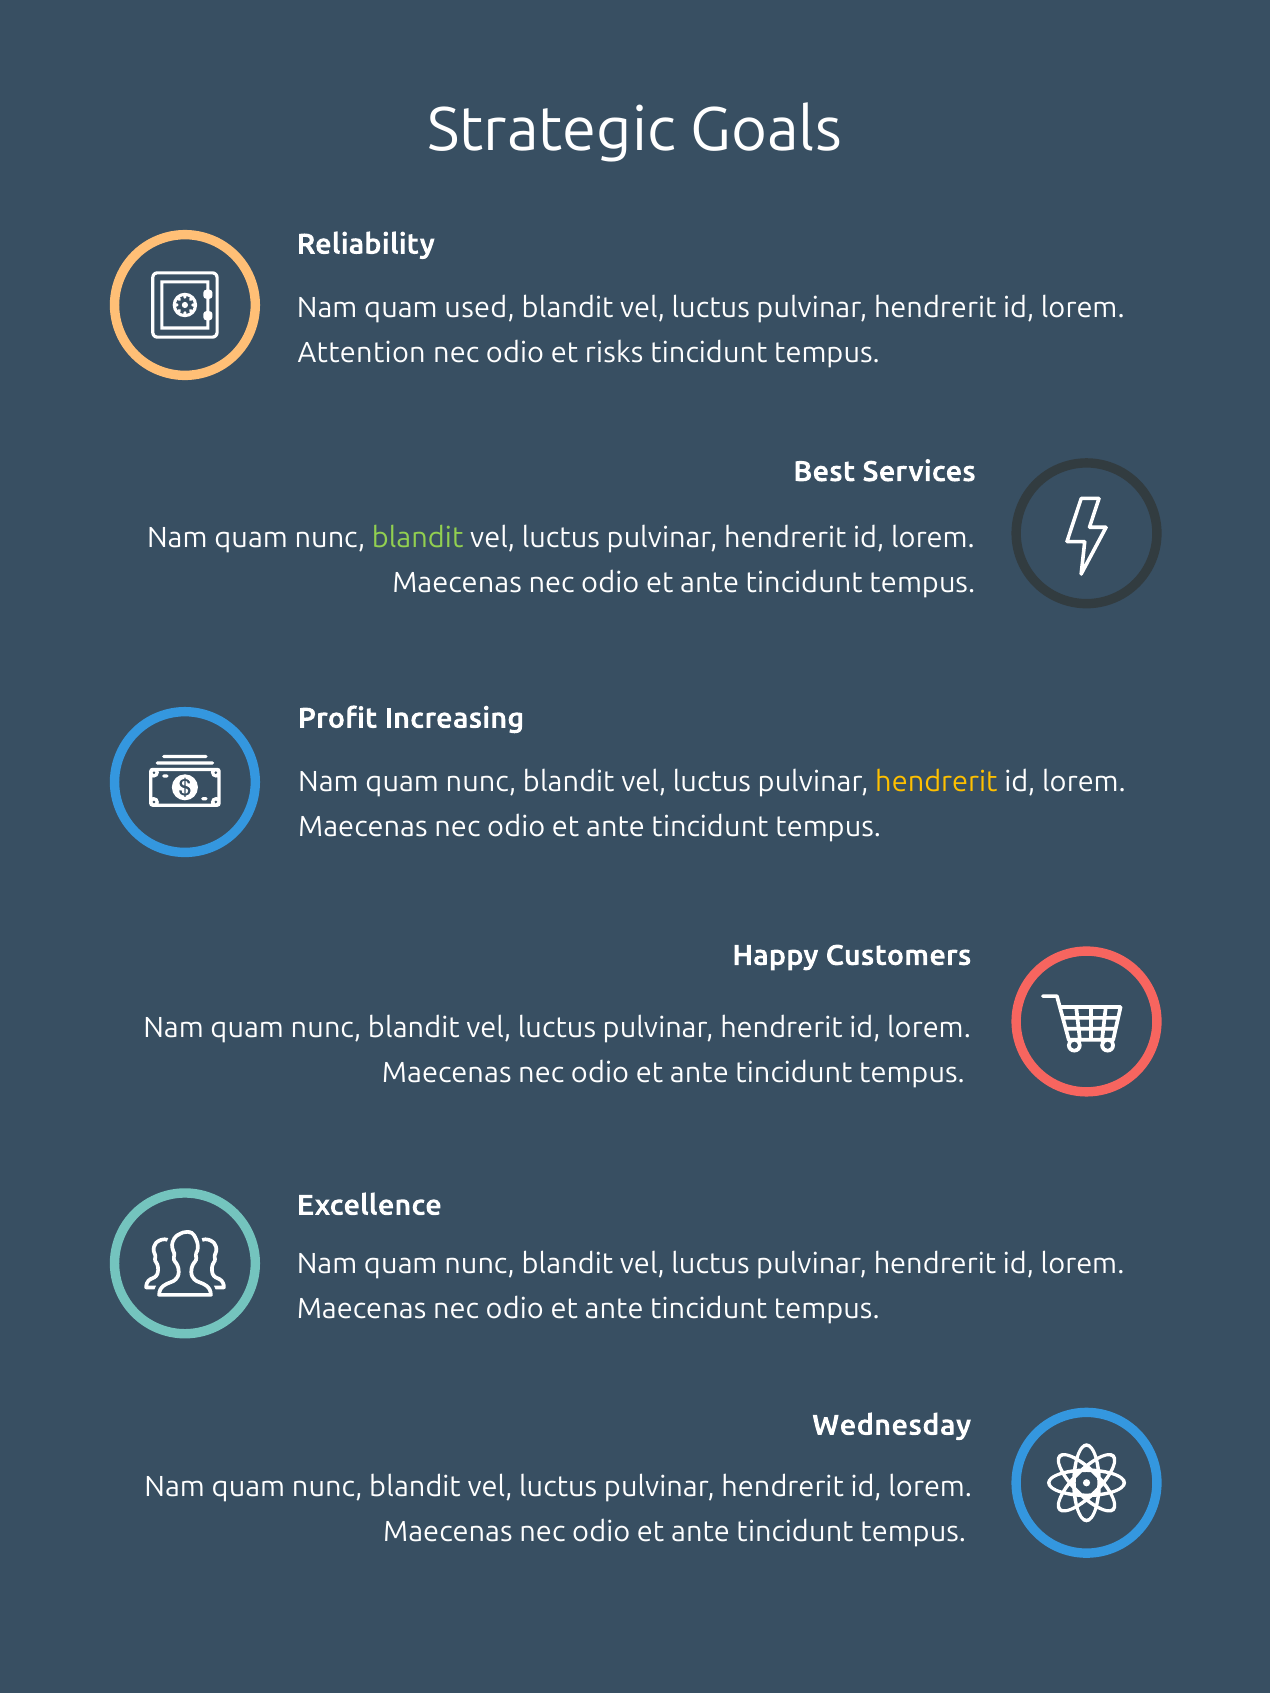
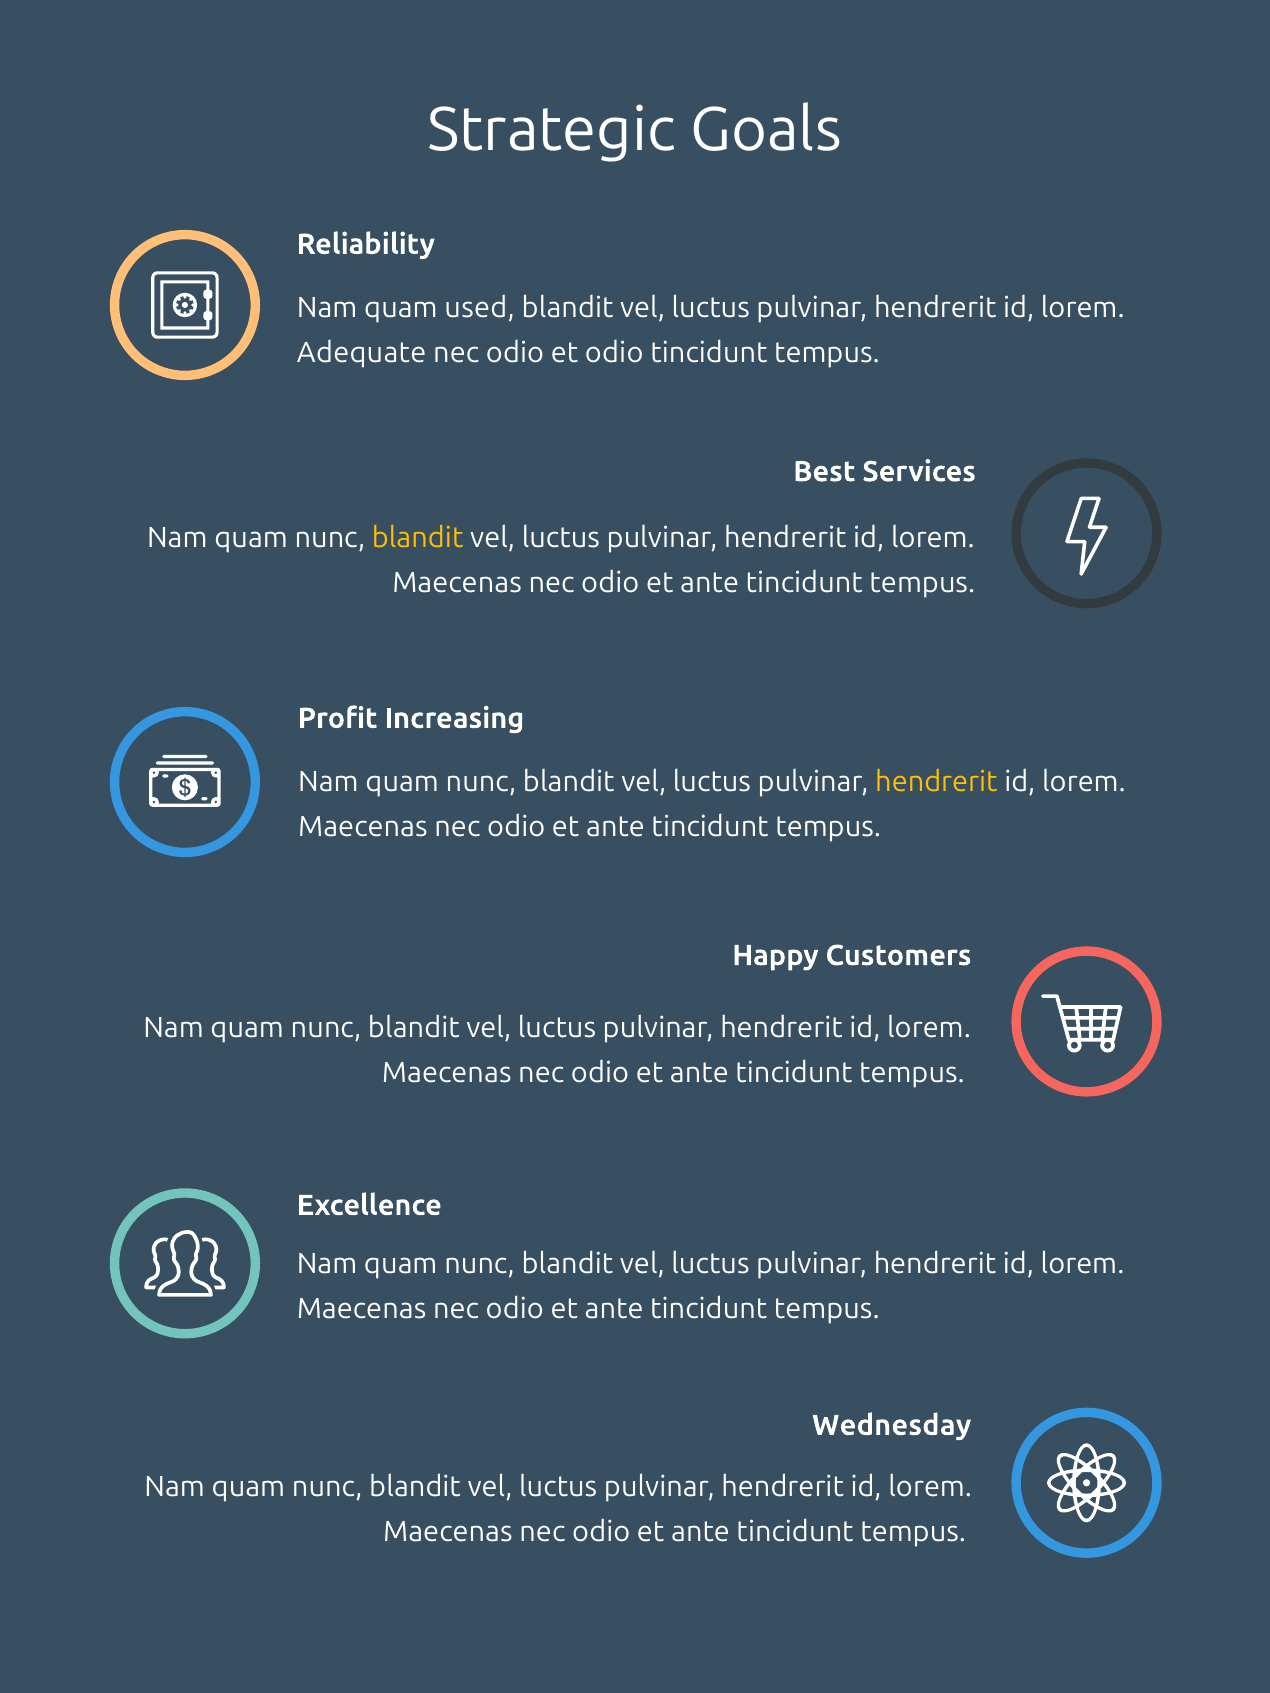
Attention: Attention -> Adequate (362, 353)
et risks: risks -> odio (614, 353)
blandit colour: light green -> yellow (418, 538)
